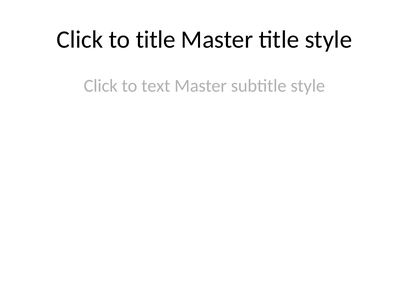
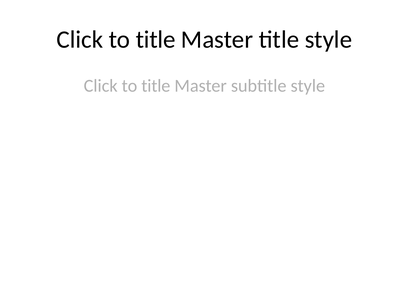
text: text -> title (156, 86)
